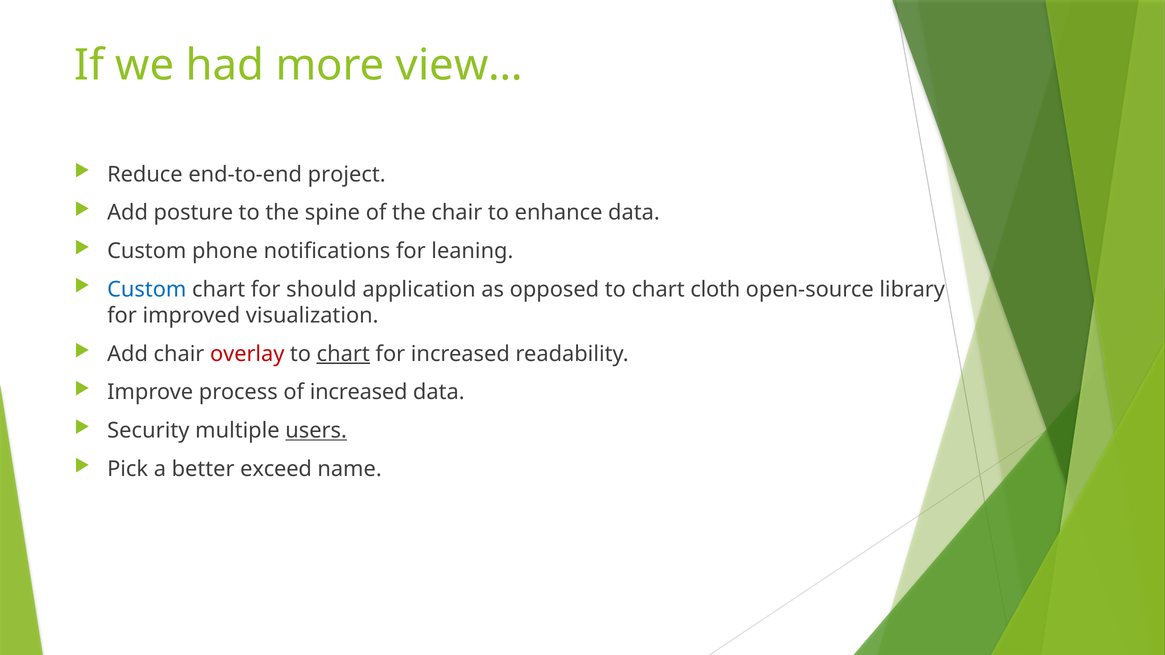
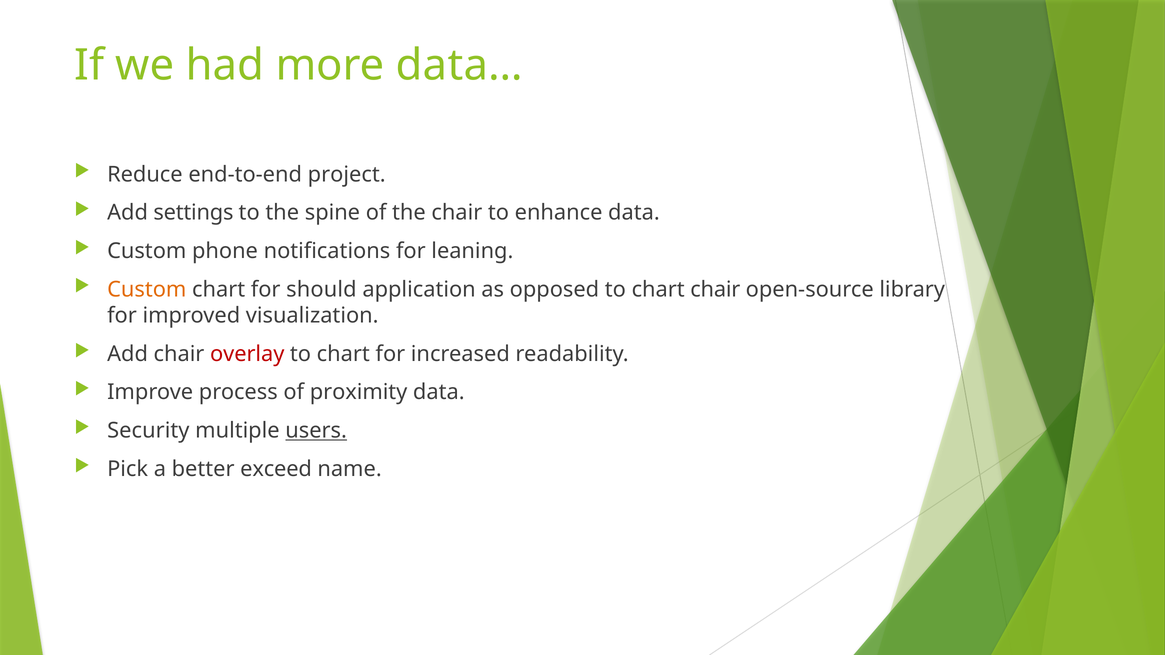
view…: view… -> data… (459, 65)
posture: posture -> settings (193, 213)
Custom colour: blue -> orange (147, 290)
chart cloth: cloth -> chair (715, 290)
chart underline: present -> none (343, 354)
of increased: increased -> proximity (359, 392)
